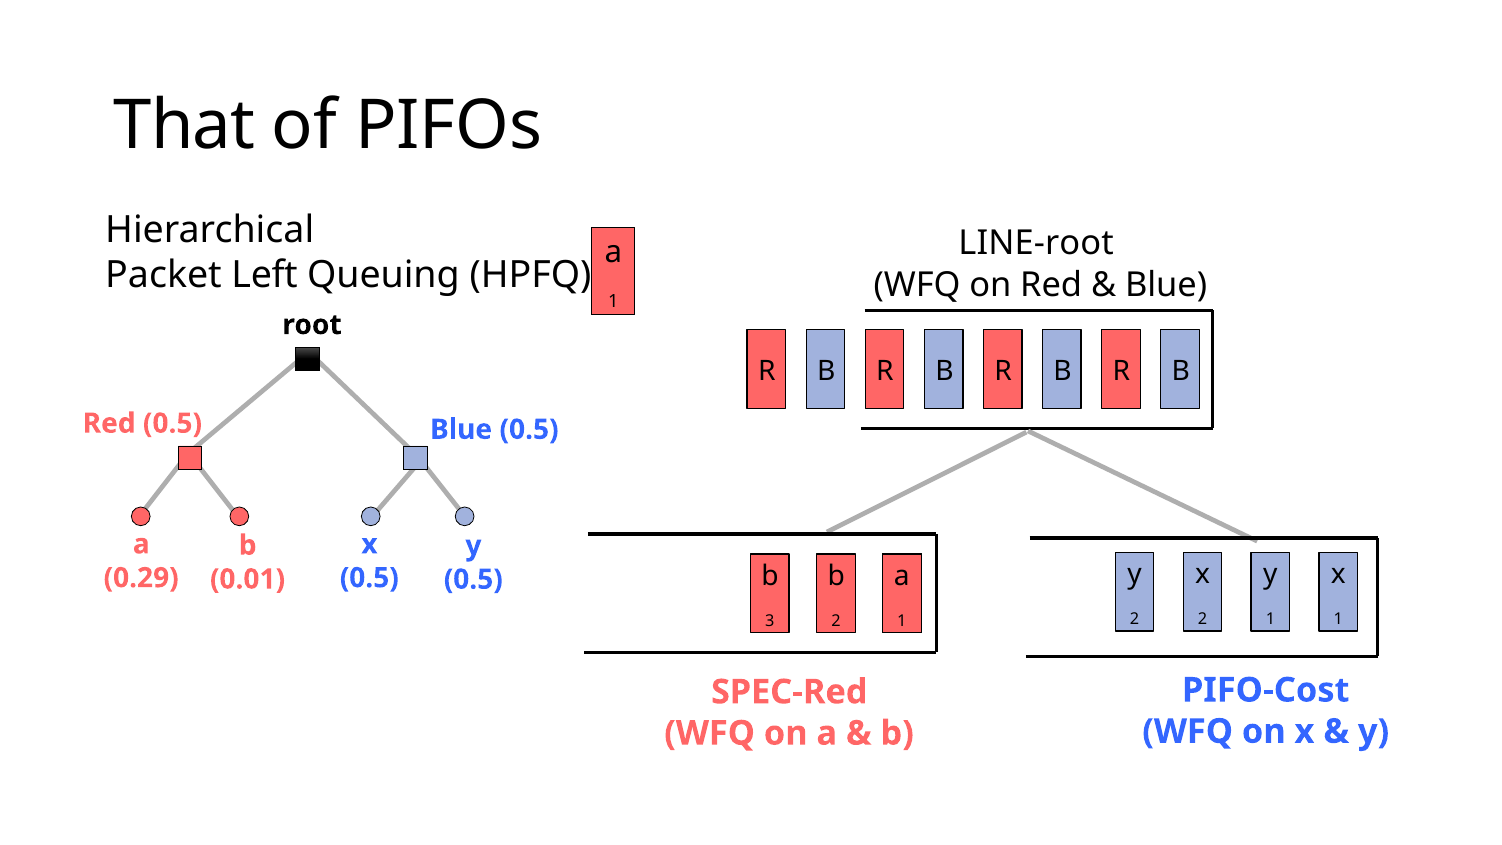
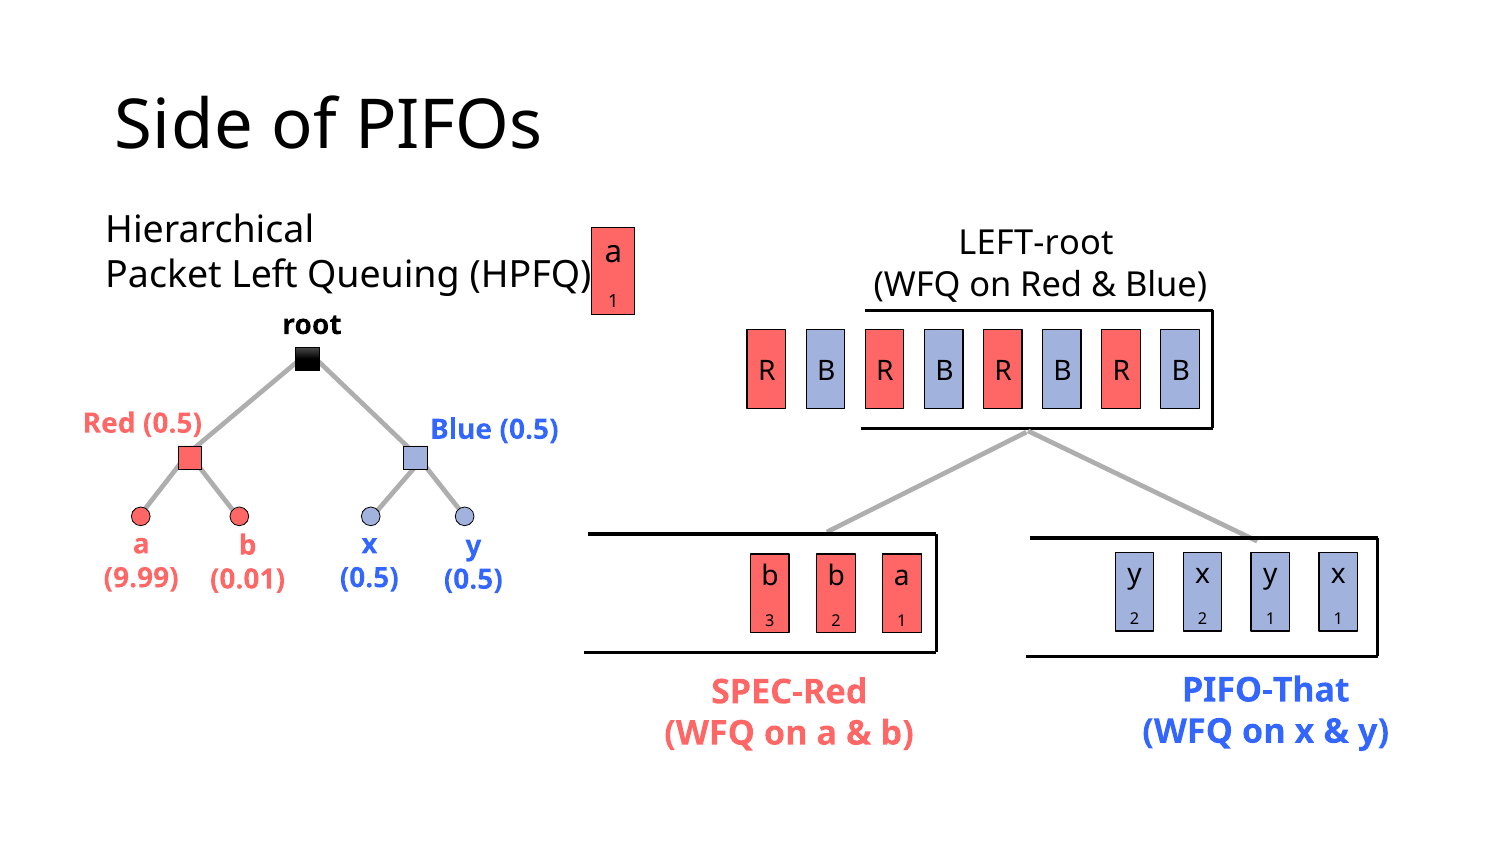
That: That -> Side (184, 126)
LINE-root: LINE-root -> LEFT-root (1036, 244)
0.29: 0.29 -> 9.99 (141, 578)
PIFO-Cost: PIFO-Cost -> PIFO-That (1266, 690)
